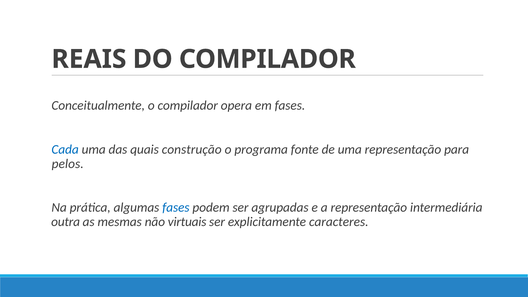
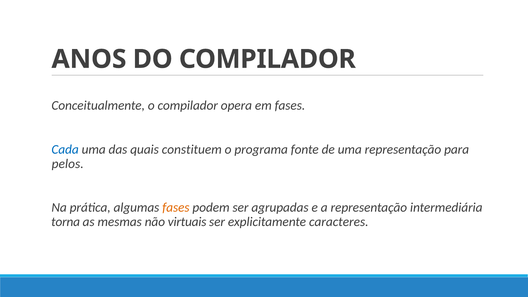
REAIS: REAIS -> ANOS (89, 59)
construção: construção -> constituem (192, 149)
fases colour: blue -> orange (176, 208)
outra: outra -> torna (66, 222)
